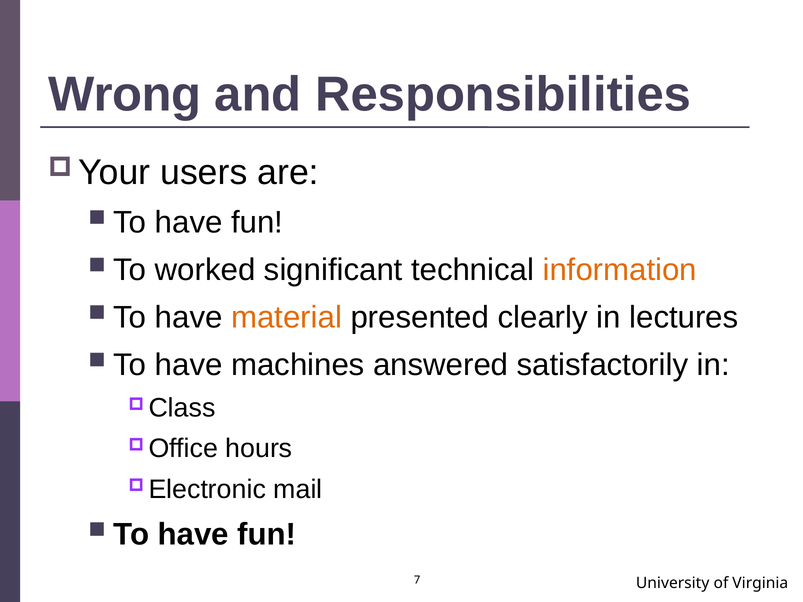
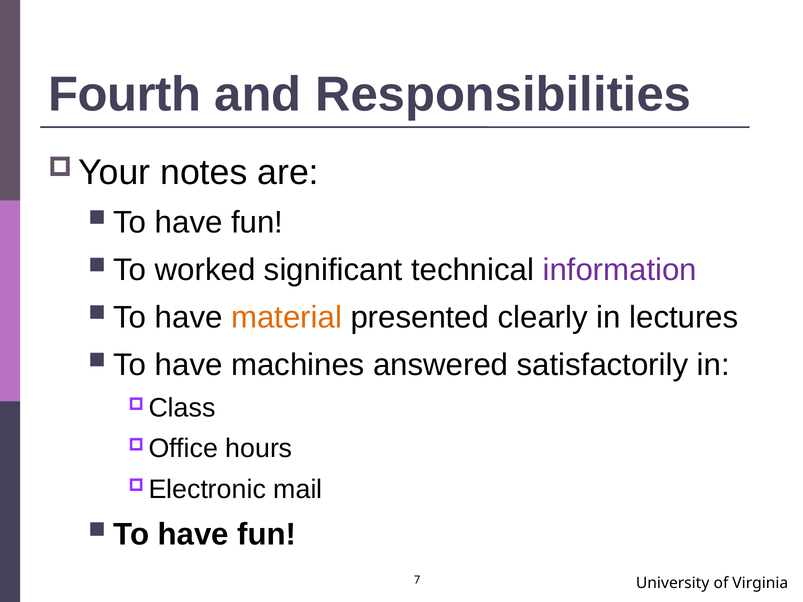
Wrong: Wrong -> Fourth (125, 94)
users: users -> notes (204, 173)
information colour: orange -> purple (620, 270)
